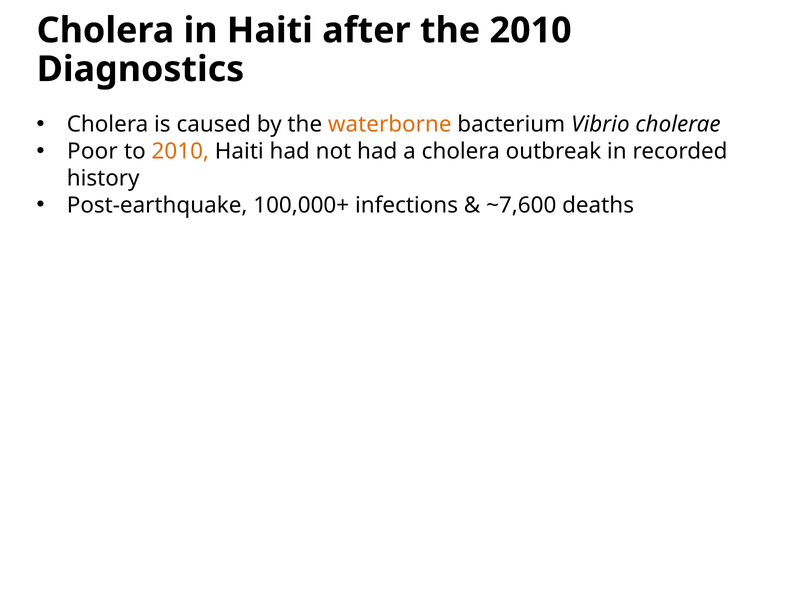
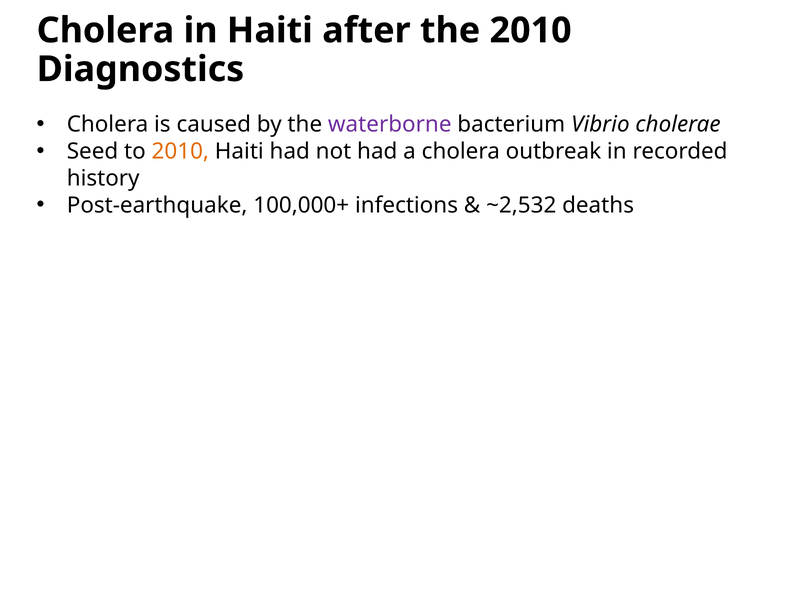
waterborne colour: orange -> purple (390, 125)
Poor: Poor -> Seed (93, 151)
~7,600: ~7,600 -> ~2,532 (521, 205)
